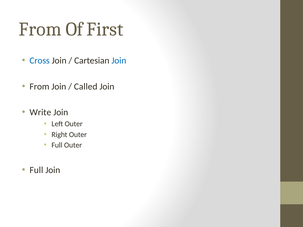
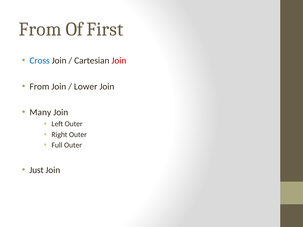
Join colour: blue -> red (119, 61)
Called: Called -> Lower (86, 87)
Write: Write -> Many (40, 113)
Full: Full -> Just (36, 170)
